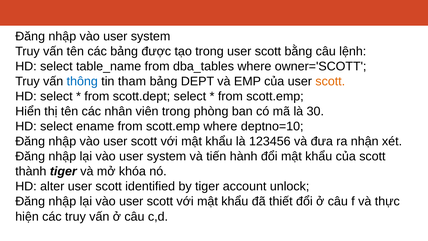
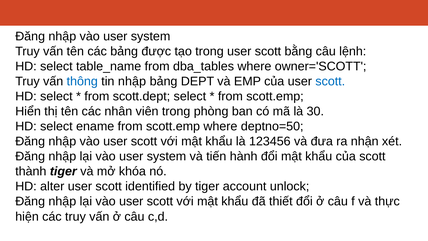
tin tham: tham -> nhập (132, 81)
scott colour: orange -> blue (330, 81)
deptno=10: deptno=10 -> deptno=50 (272, 126)
